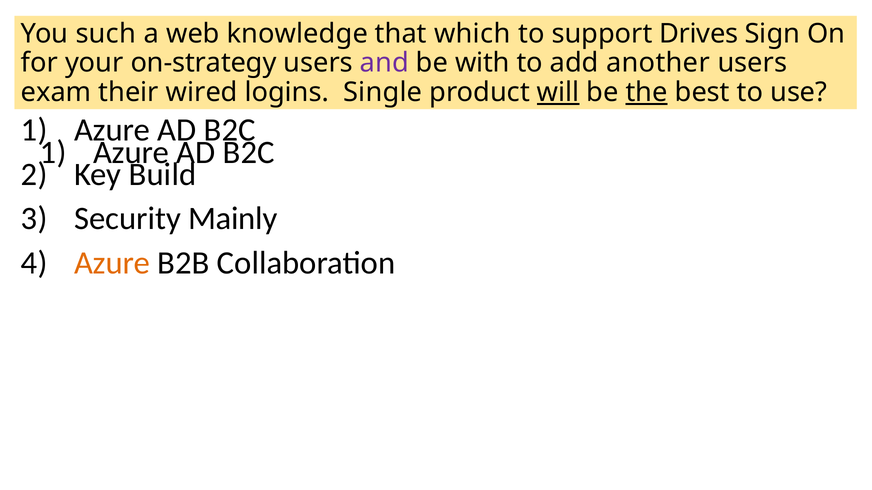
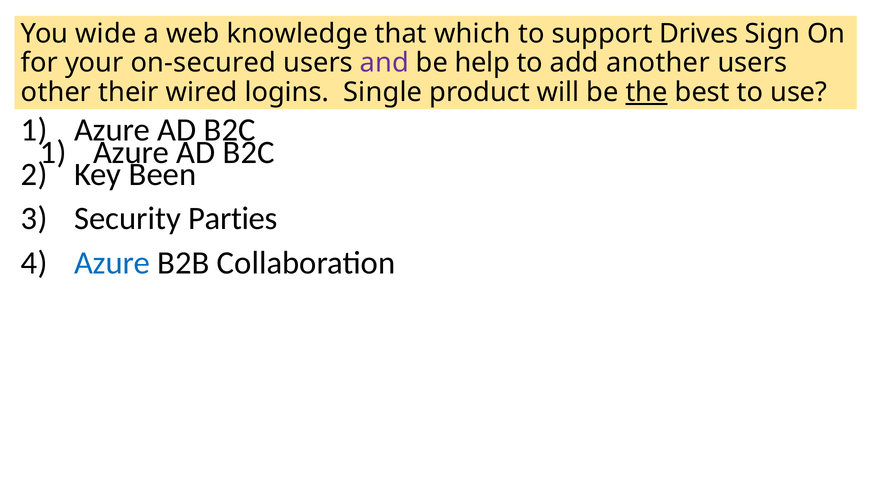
such: such -> wide (106, 34)
on-strategy: on-strategy -> on-secured (203, 63)
with: with -> help (482, 63)
exam: exam -> other (56, 92)
will underline: present -> none (558, 92)
Build: Build -> Been (163, 175)
Mainly: Mainly -> Parties (233, 219)
Azure colour: orange -> blue (112, 263)
